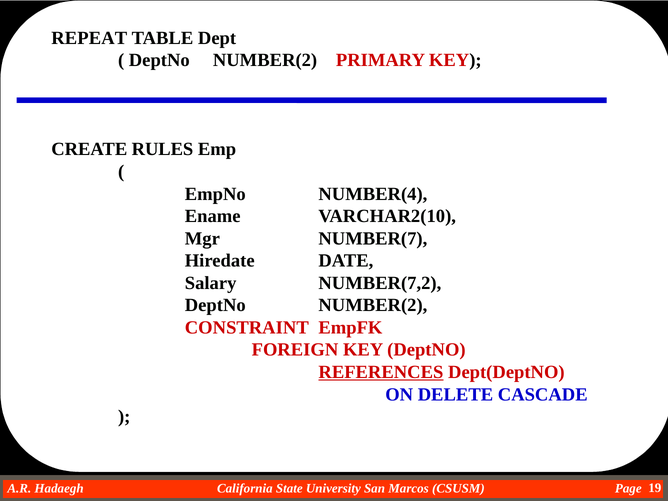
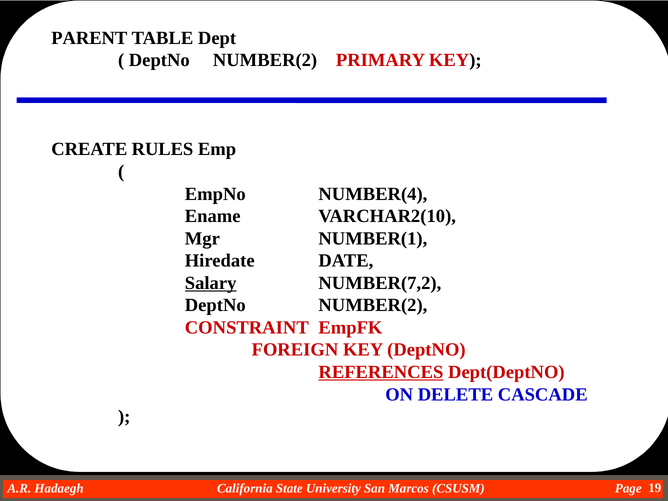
REPEAT: REPEAT -> PARENT (89, 38)
NUMBER(7: NUMBER(7 -> NUMBER(1 (373, 238)
Salary underline: none -> present (211, 283)
